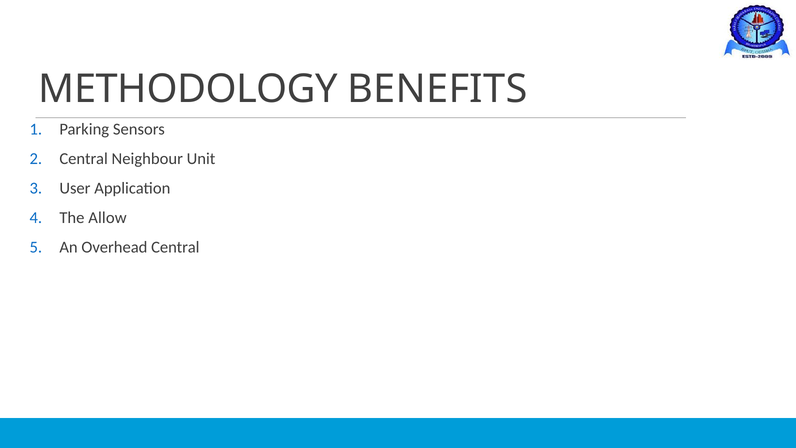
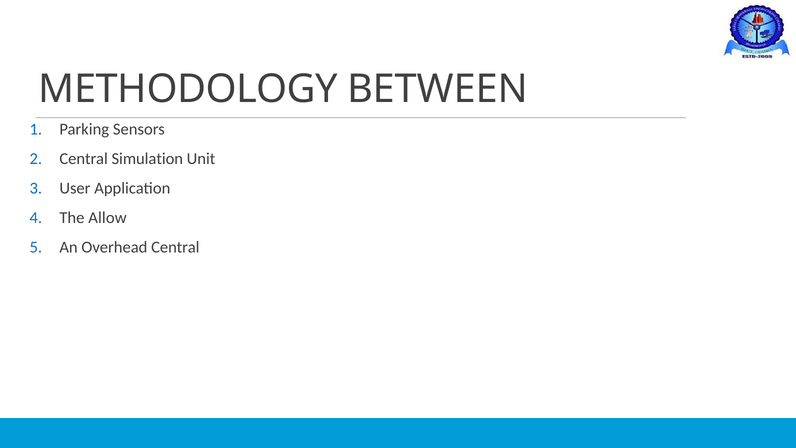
BENEFITS: BENEFITS -> BETWEEN (438, 89)
Neighbour: Neighbour -> Simulation (147, 159)
